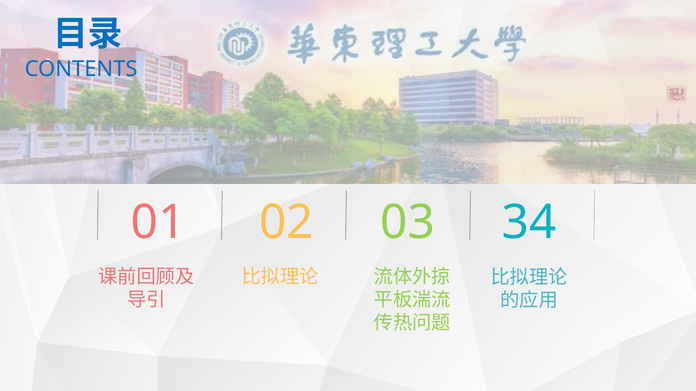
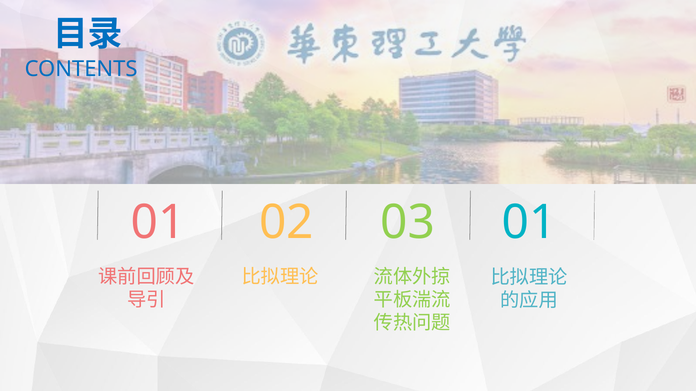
03 34: 34 -> 01 (529, 223)
